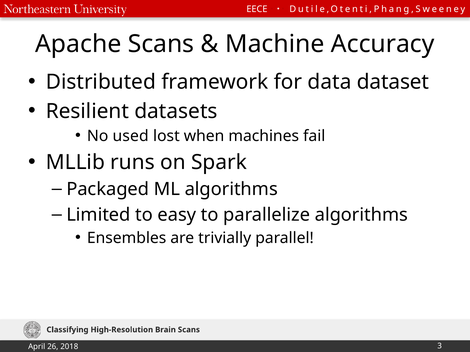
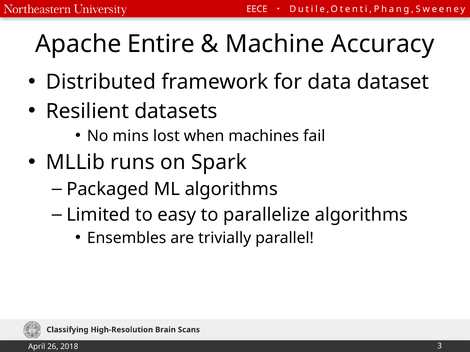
Apache Scans: Scans -> Entire (161, 44)
used: used -> mins (131, 136)
